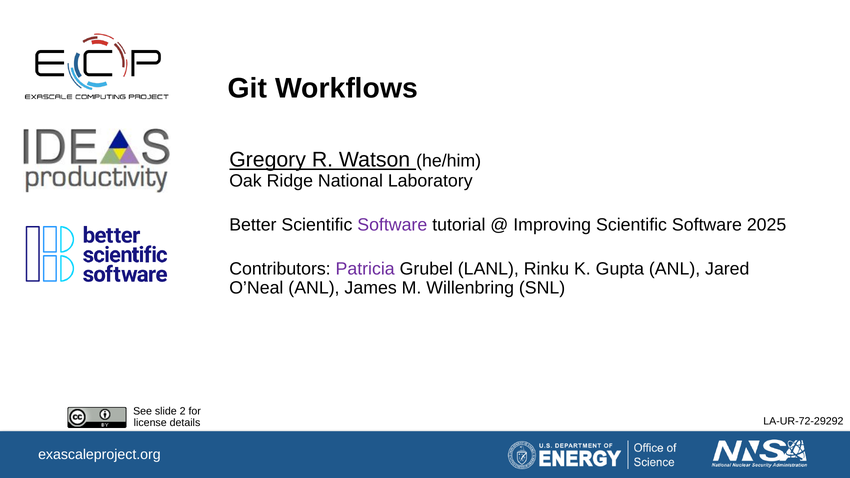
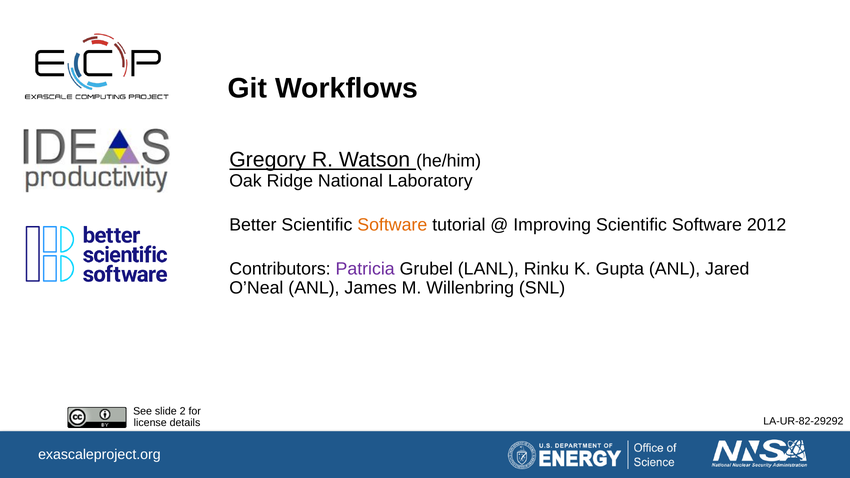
Software colour: purple -> orange (392, 225)
2025: 2025 -> 2012 (767, 225)
LA-UR-72-29292: LA-UR-72-29292 -> LA-UR-82-29292 (803, 422)
